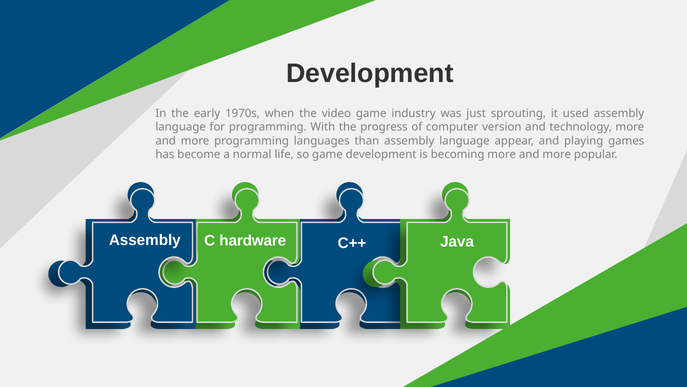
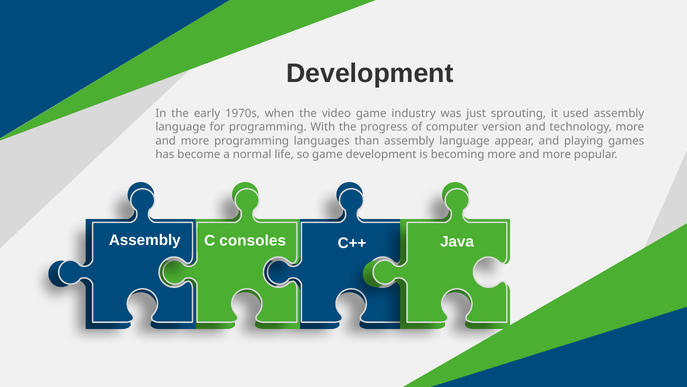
hardware: hardware -> consoles (253, 241)
